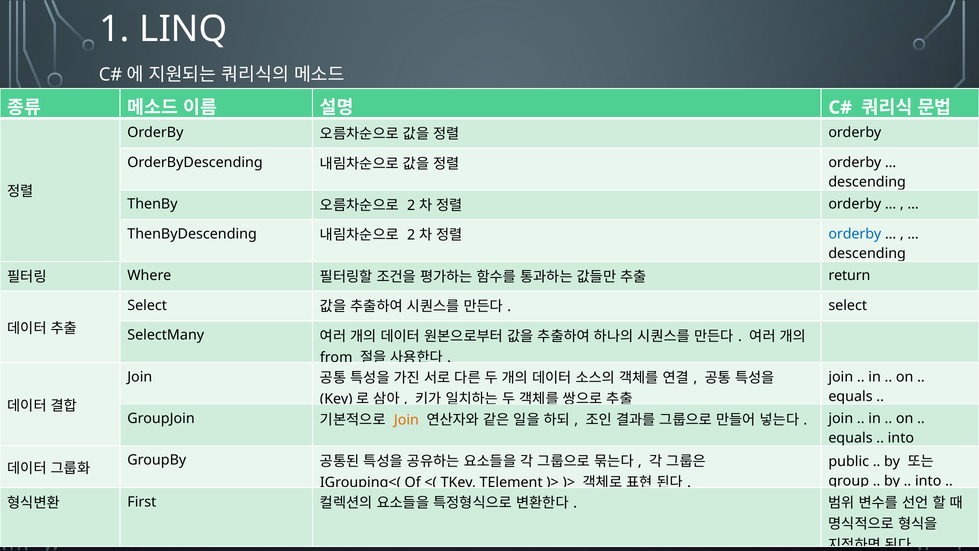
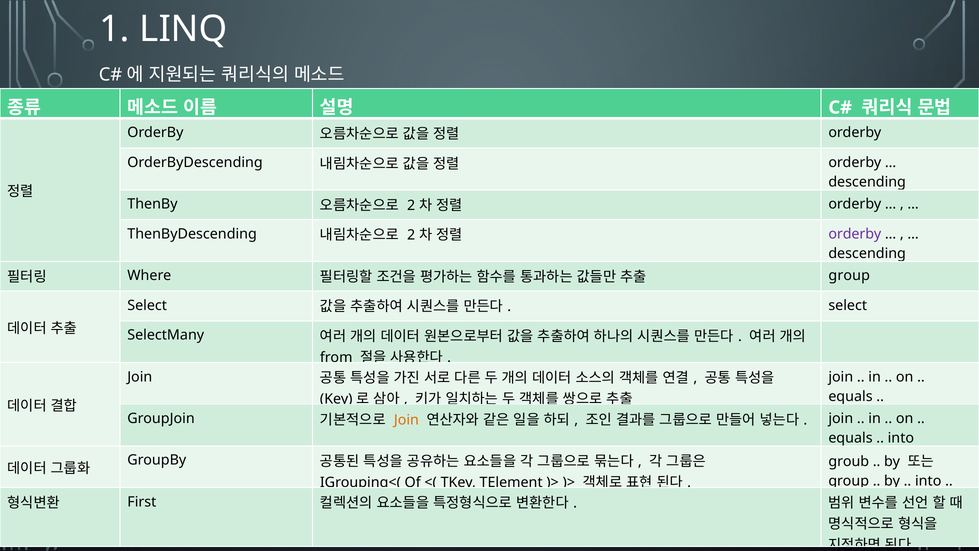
orderby colour: blue -> purple (855, 234)
return: return -> group (849, 275)
public: public -> groub (849, 461)
